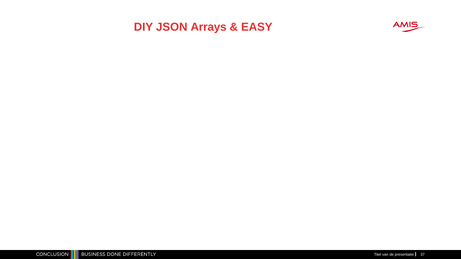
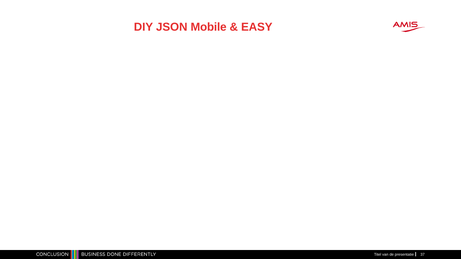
Arrays: Arrays -> Mobile (209, 27)
